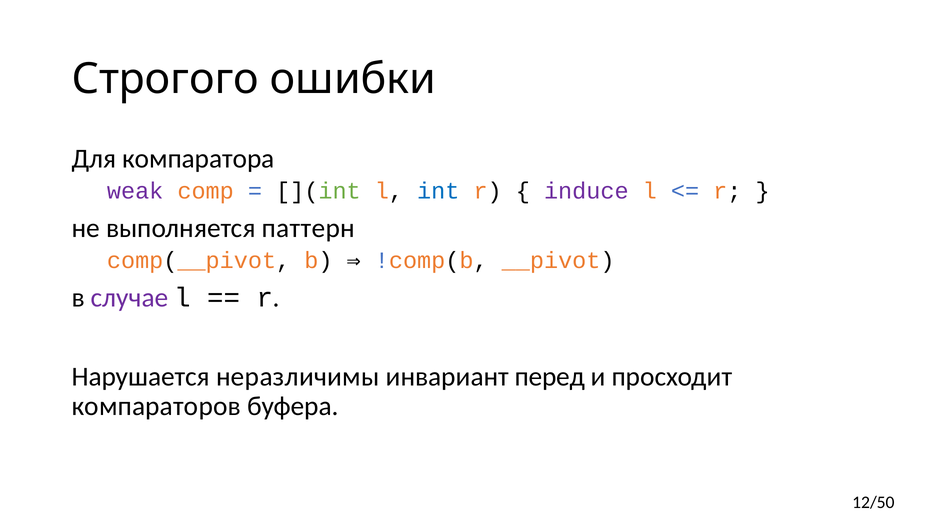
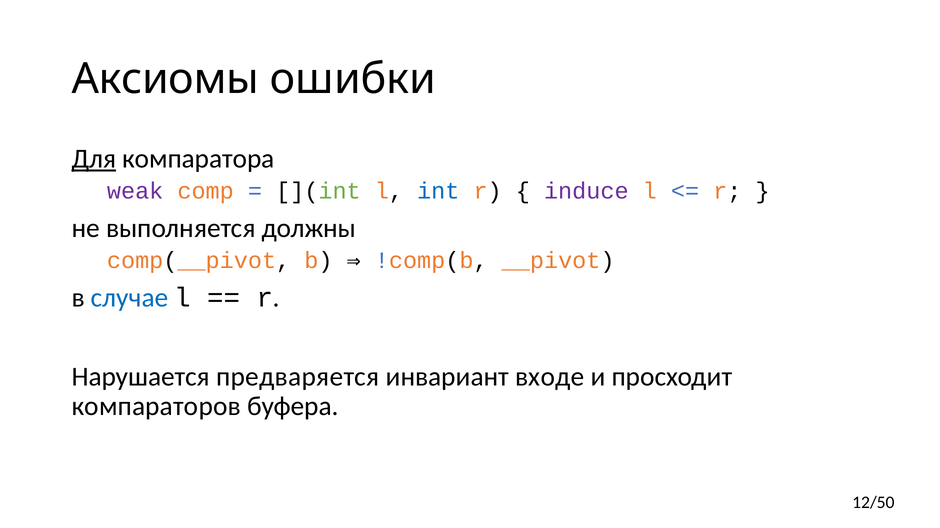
Строгого: Строгого -> Аксиомы (165, 79)
Для underline: none -> present (94, 159)
паттерн: паттерн -> должны (309, 229)
случае colour: purple -> blue (130, 298)
неразличимы: неразличимы -> предваряется (298, 377)
перед: перед -> входе (550, 377)
